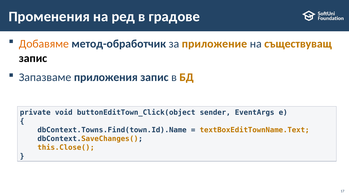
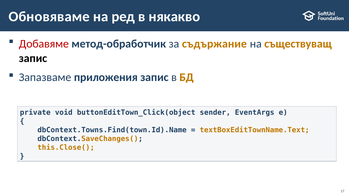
Променения: Променения -> Обновяваме (49, 17)
градове: градове -> някакво (174, 17)
Добавяме colour: orange -> red (44, 44)
приложение: приложение -> съдържание (214, 44)
